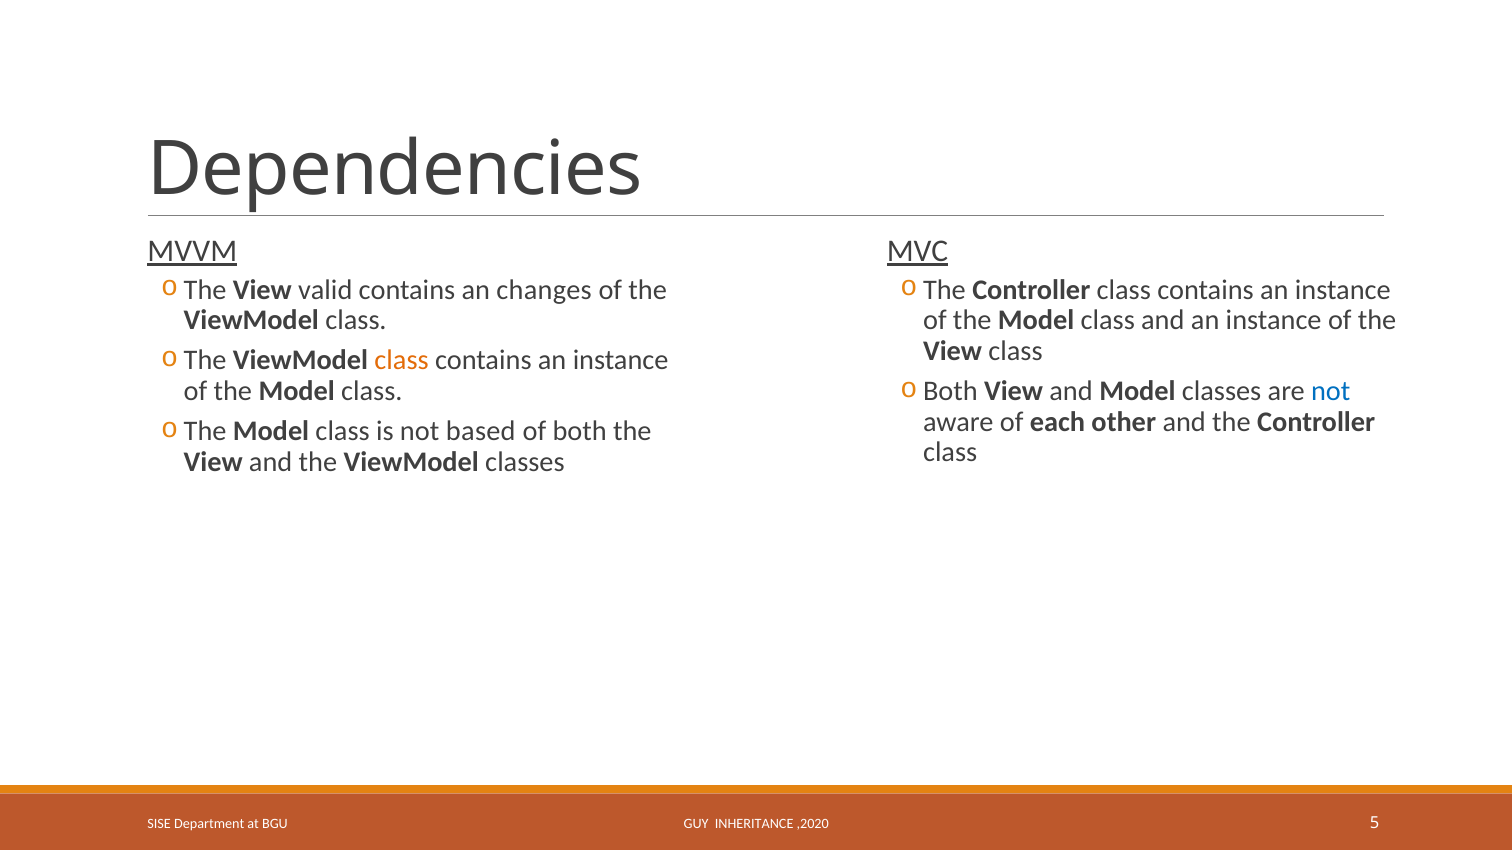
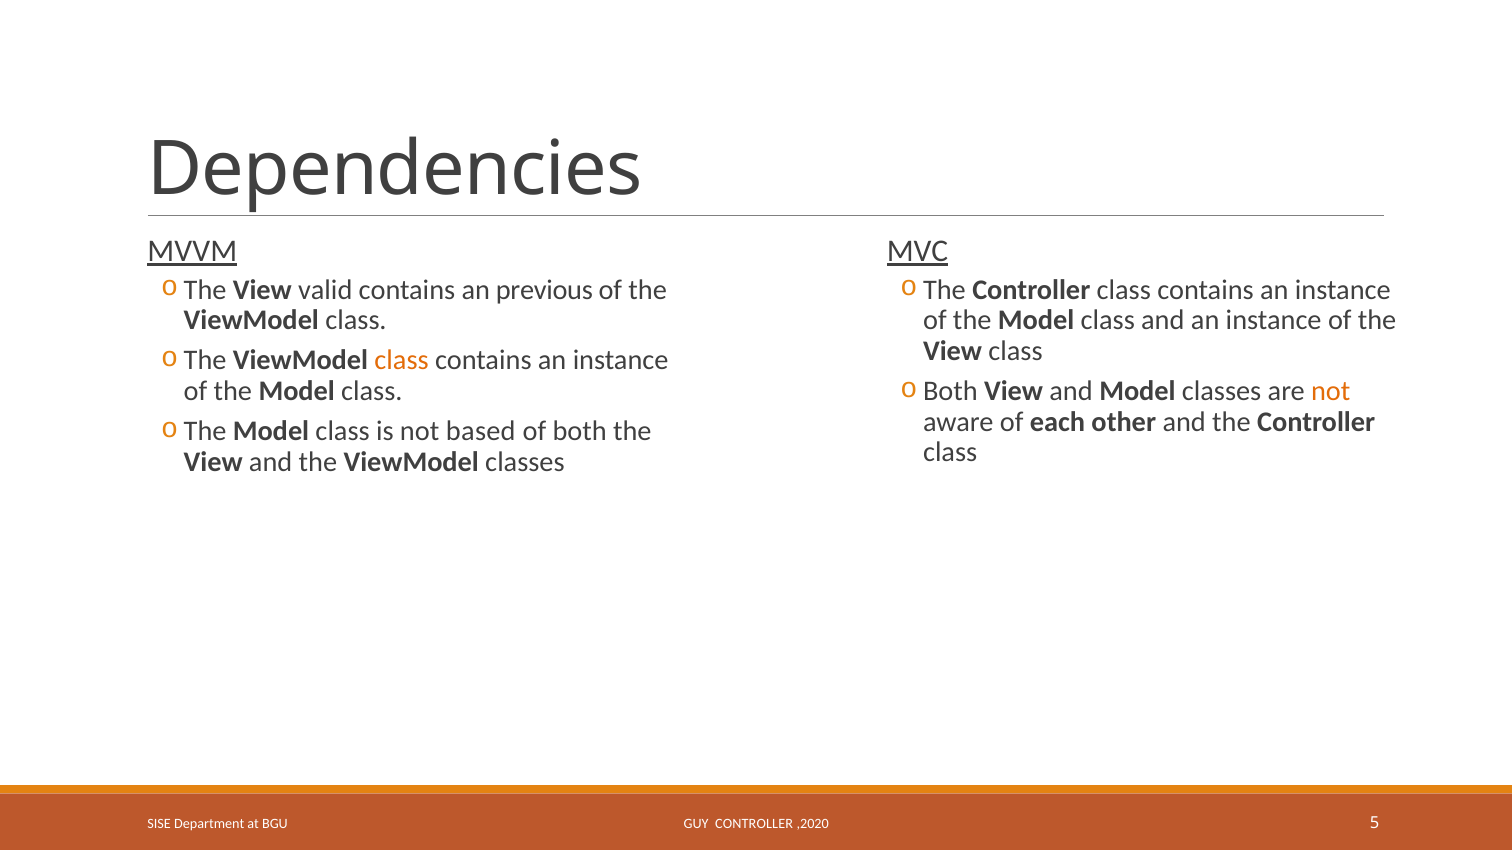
changes: changes -> previous (544, 290)
not colour: blue -> orange (1331, 391)
GUY INHERITANCE: INHERITANCE -> CONTROLLER (754, 825)
